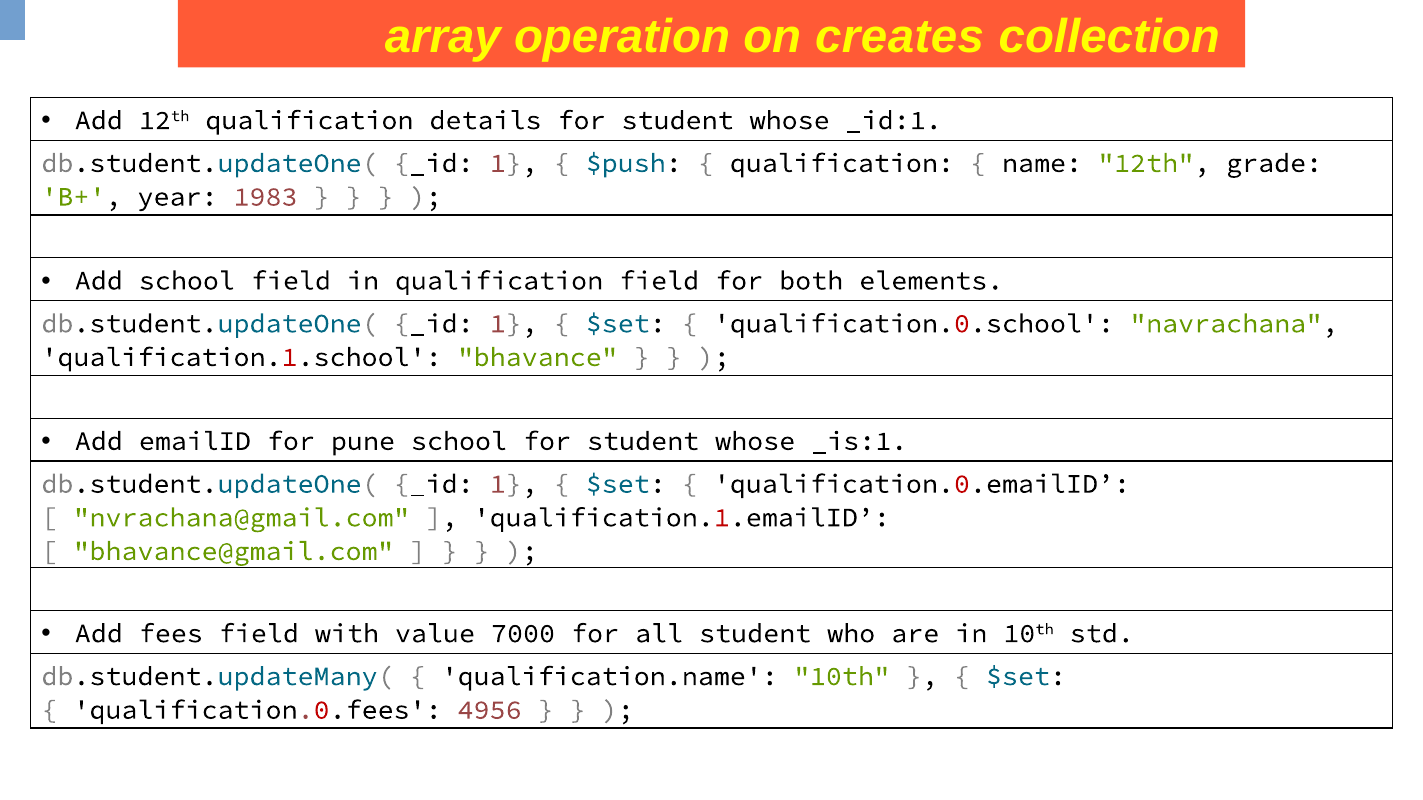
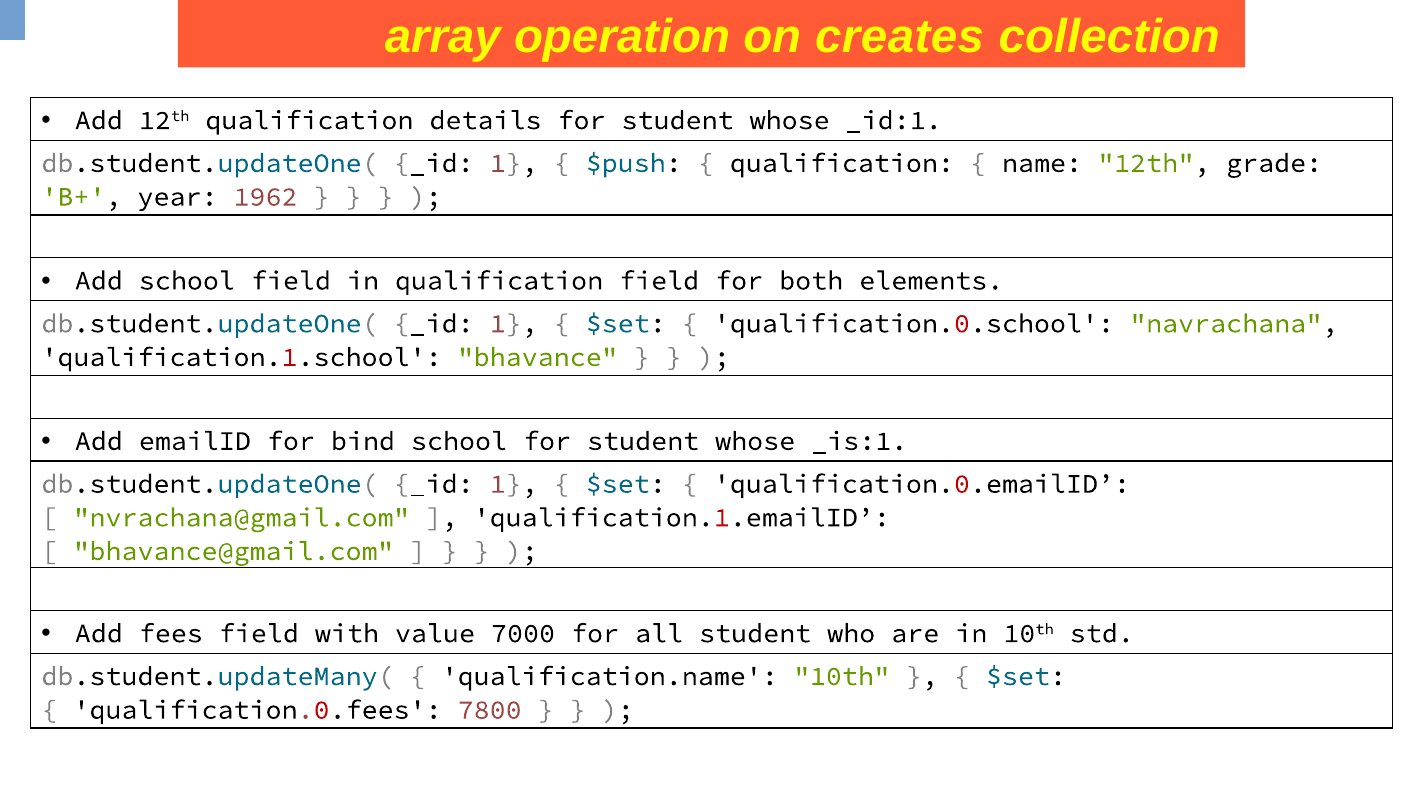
1983: 1983 -> 1962 (266, 197)
pune: pune -> bind (363, 441)
4956: 4956 -> 7800 (490, 710)
